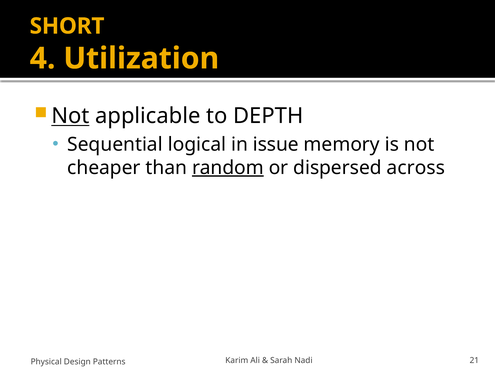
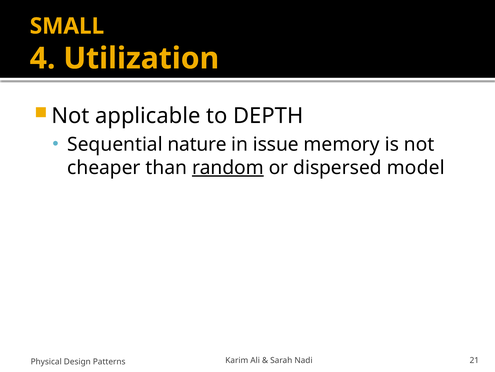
SHORT: SHORT -> SMALL (67, 26)
Not underline: present -> none (70, 116)
logical: logical -> nature (197, 144)
across: across -> model (416, 167)
